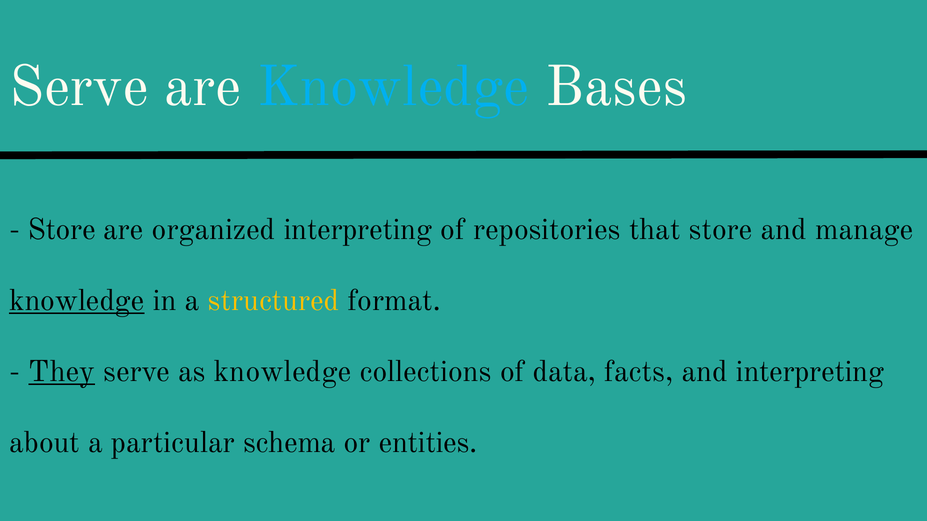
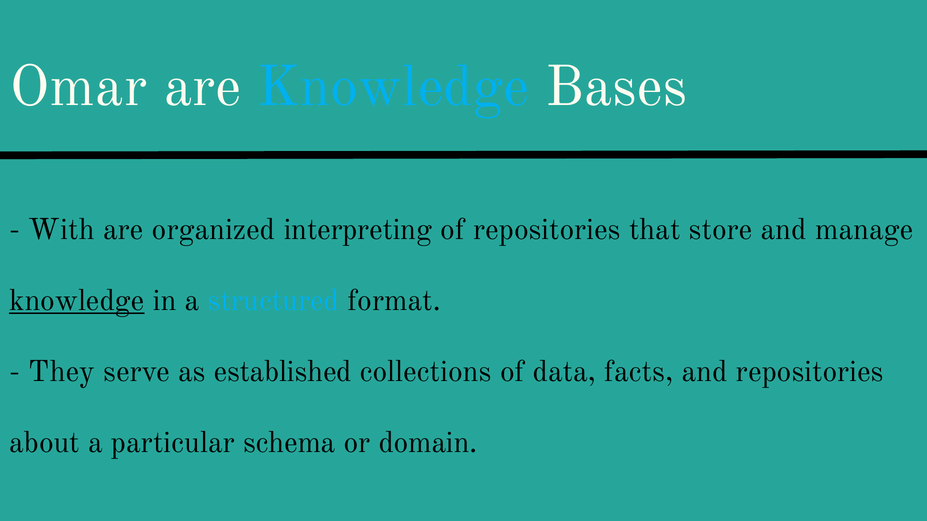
Serve: Serve -> Omar (78, 87)
Store: Store -> With (62, 230)
structured colour: yellow -> light blue (274, 301)
They underline: present -> none (62, 372)
as knowledge: knowledge -> established (283, 372)
and interpreting: interpreting -> repositories (810, 372)
entities: entities -> domain (428, 443)
